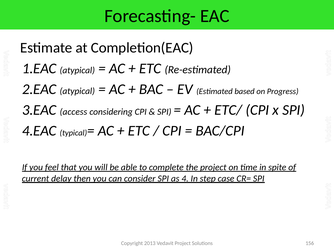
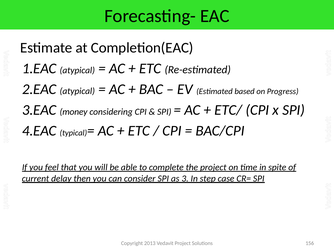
access: access -> money (74, 112)
4: 4 -> 3 (185, 179)
